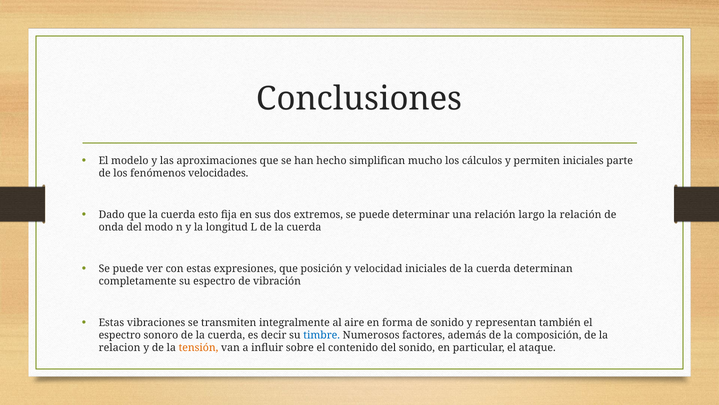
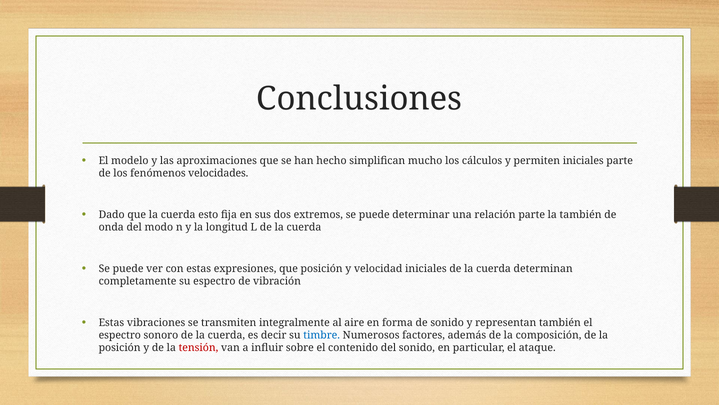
relación largo: largo -> parte (532, 214)
la relación: relación -> también (581, 214)
relacion: relacion -> posición (120, 348)
tensión colour: orange -> red (198, 348)
